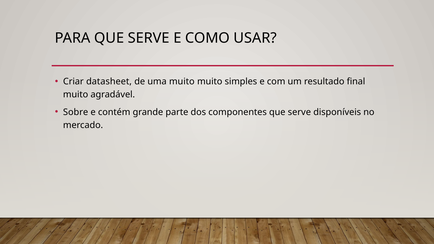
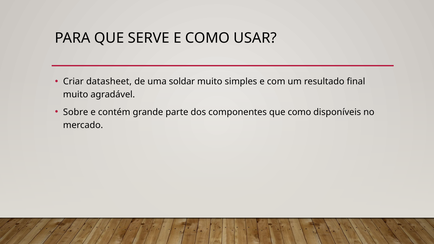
uma muito: muito -> soldar (182, 82)
componentes que serve: serve -> como (299, 112)
